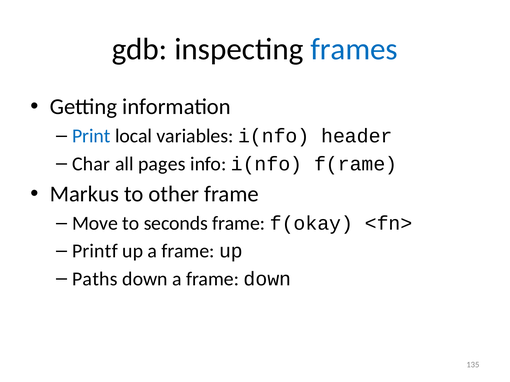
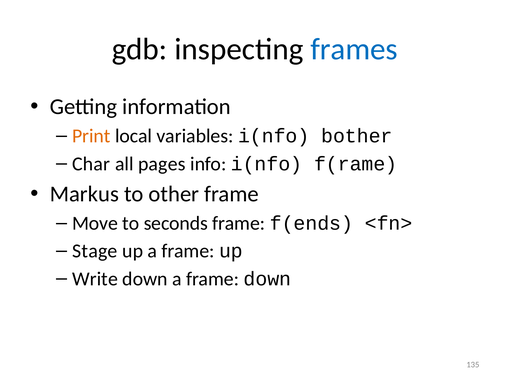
Print colour: blue -> orange (91, 136)
header: header -> bother (357, 136)
f(okay: f(okay -> f(ends (311, 224)
Printf: Printf -> Stage (95, 251)
Paths: Paths -> Write (95, 279)
